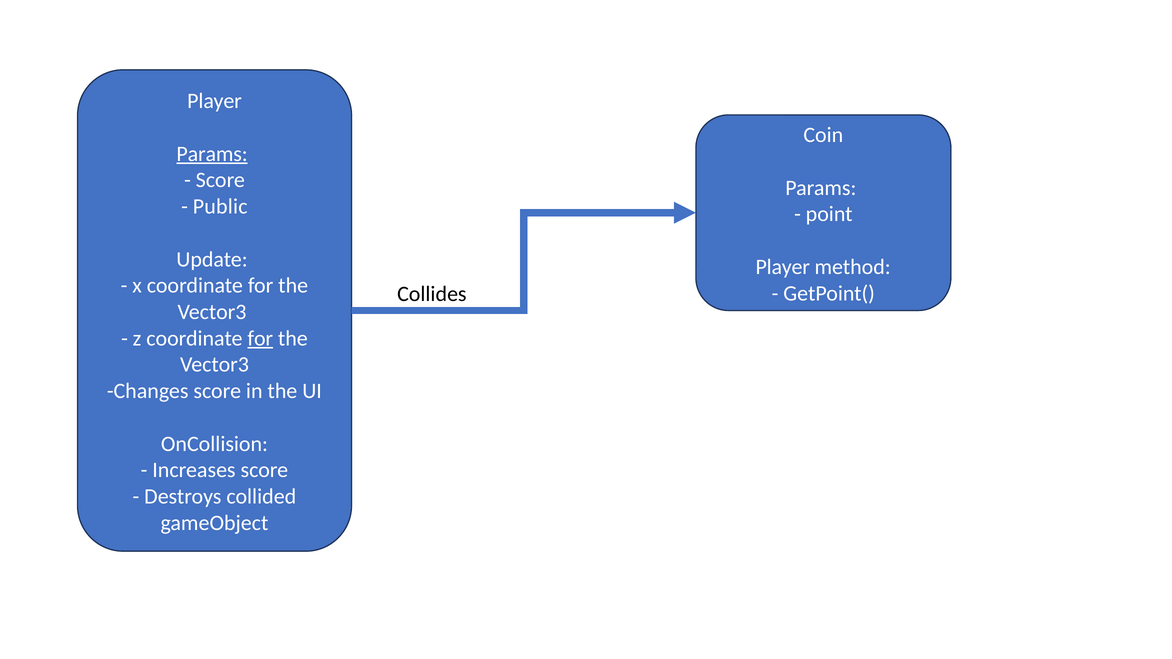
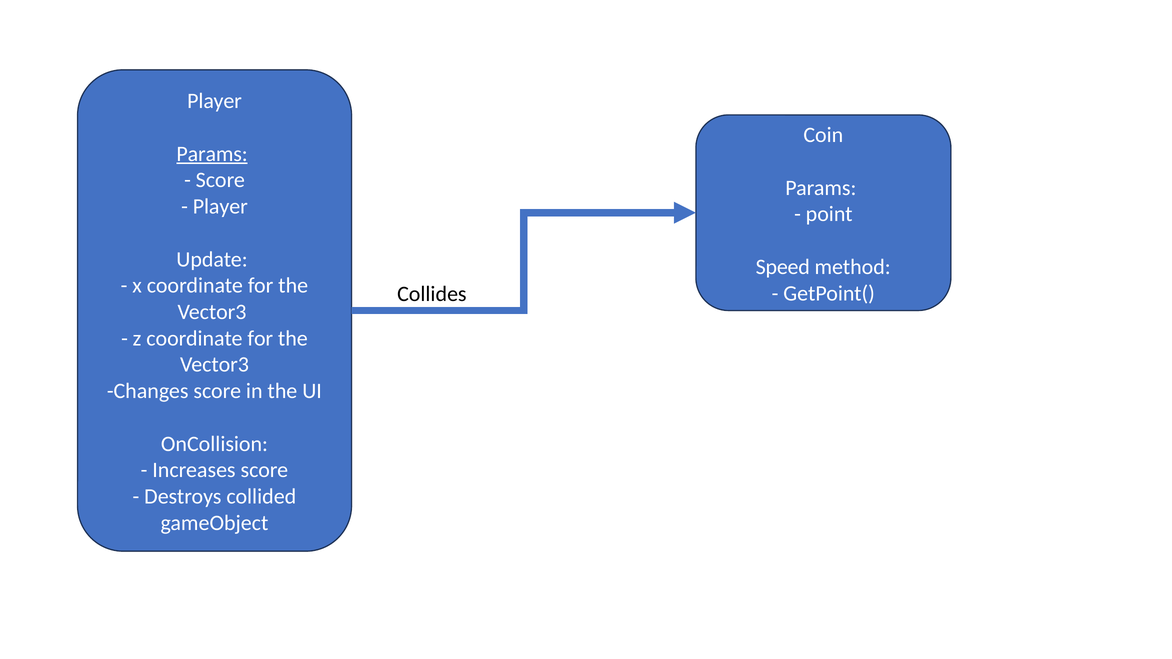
Public: Public -> Player (220, 207)
Player: Player -> Speed (783, 267)
for underline: present -> none (260, 338)
